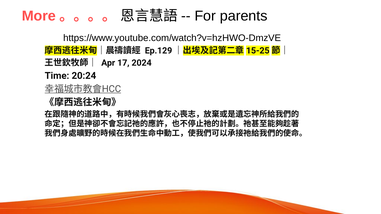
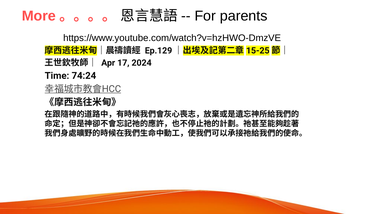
20:24: 20:24 -> 74:24 (84, 76)
